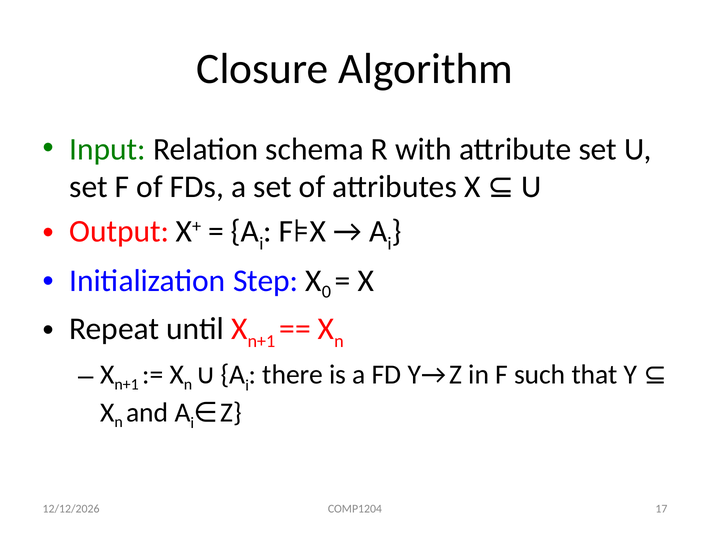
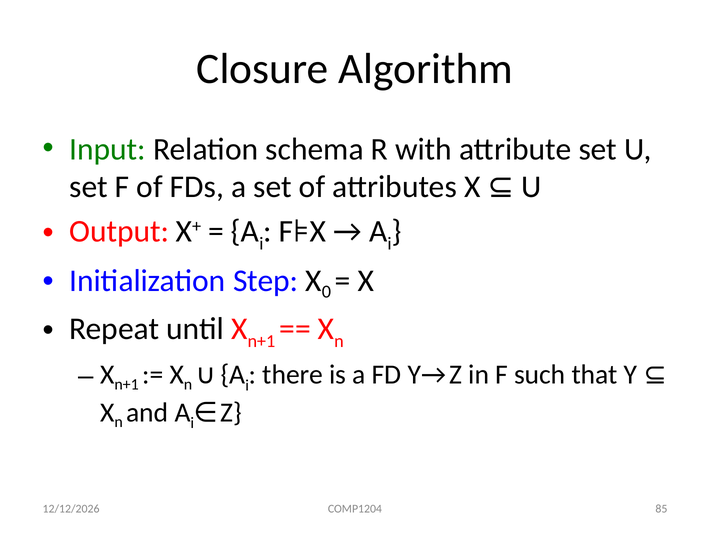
17: 17 -> 85 (661, 508)
